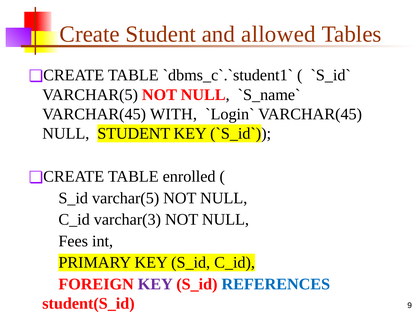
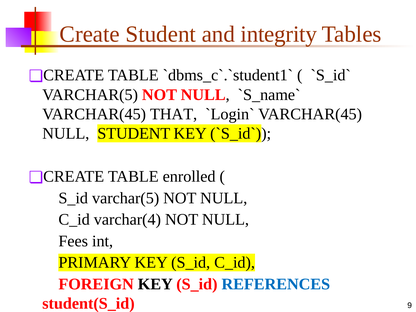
allowed: allowed -> integrity (279, 34)
WITH: WITH -> THAT (174, 114)
varchar(3: varchar(3 -> varchar(4 (127, 220)
KEY colour: purple -> black (155, 284)
